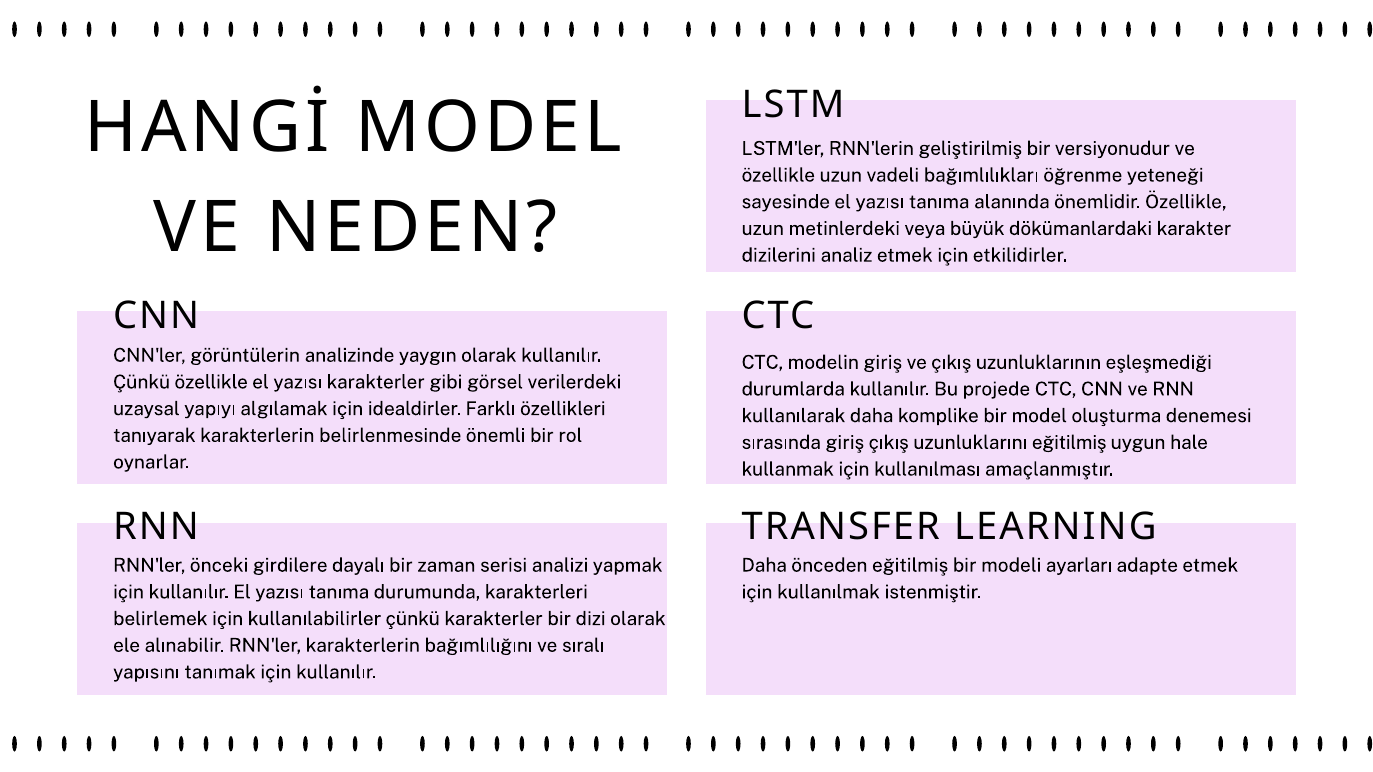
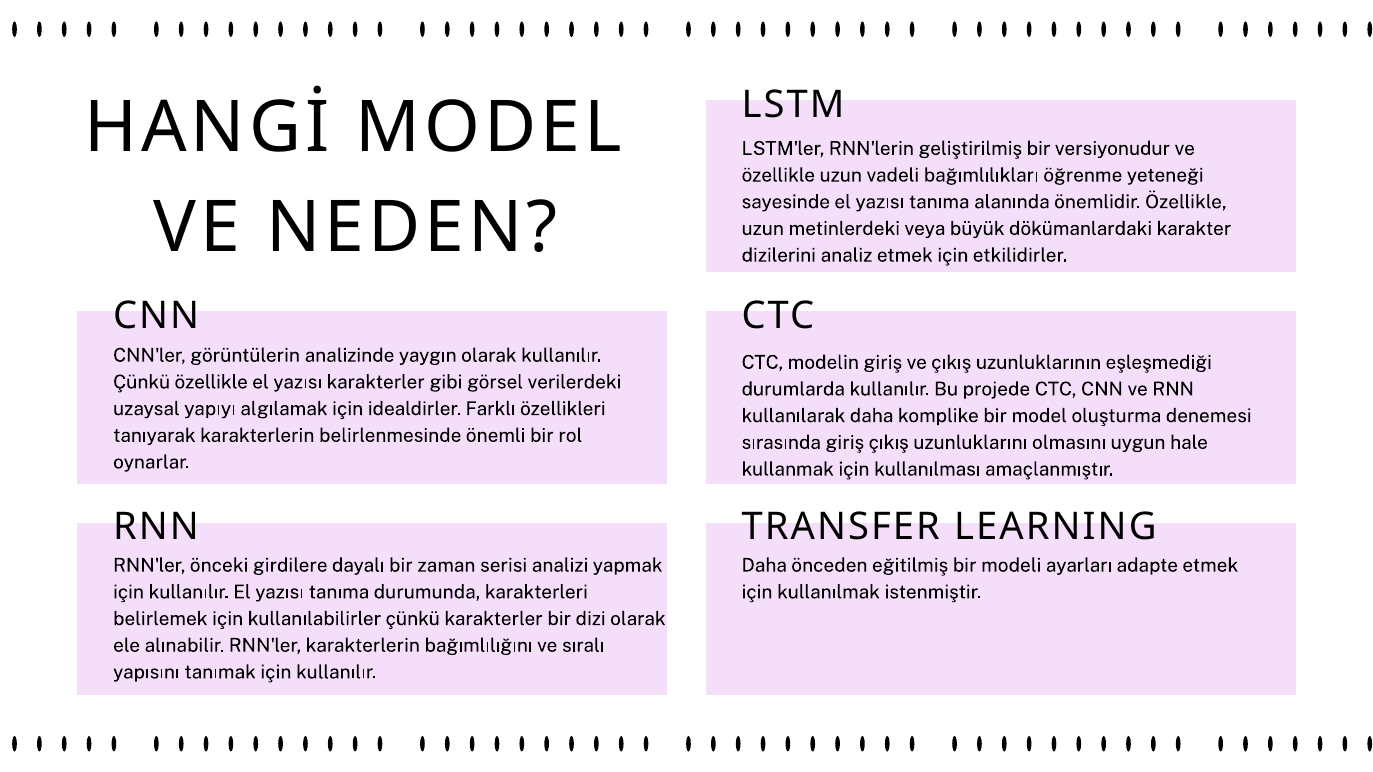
uzunluklarını eğitilmiş: eğitilmiş -> olmasını (1069, 443)
